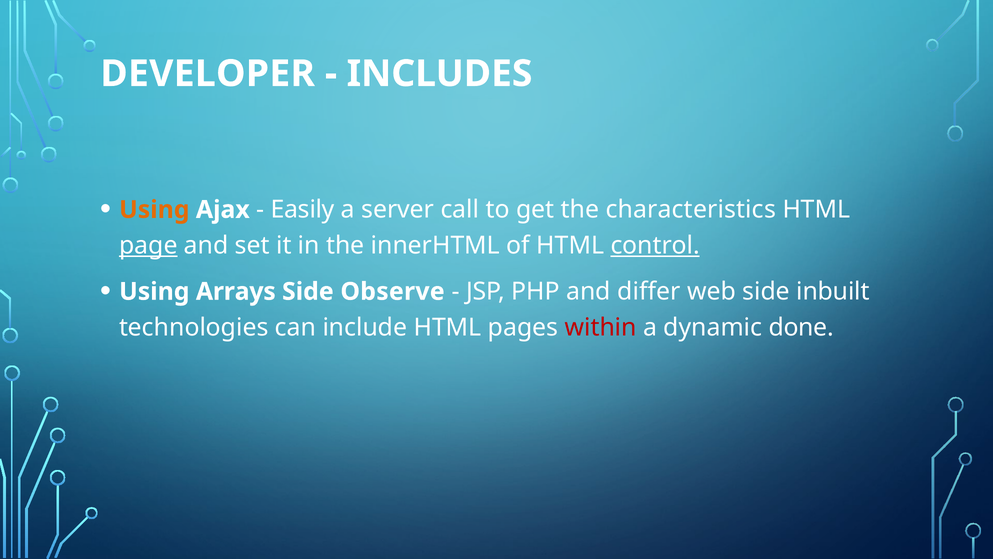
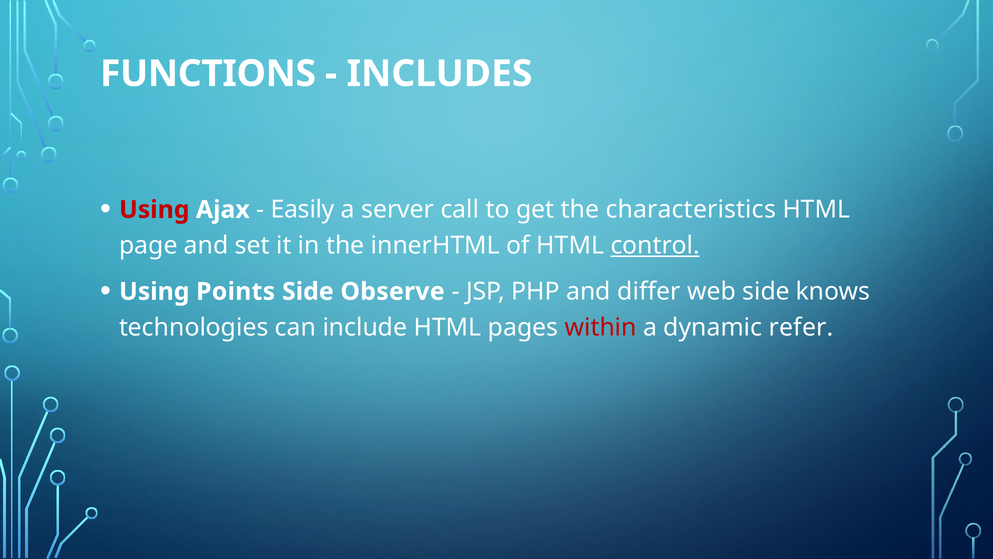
DEVELOPER: DEVELOPER -> FUNCTIONS (208, 74)
Using colour: orange -> red (154, 210)
page underline: present -> none (148, 245)
Arrays: Arrays -> Points (236, 291)
inbuilt: inbuilt -> knows (833, 291)
done: done -> refer (801, 327)
